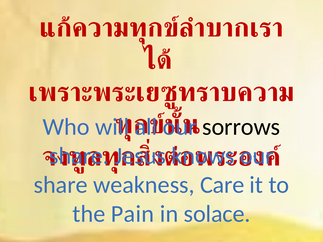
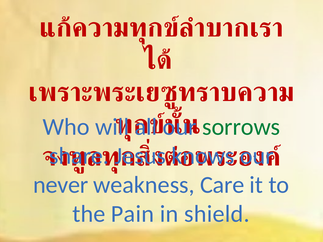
sorrows colour: black -> green (241, 127)
share: share -> never (61, 185)
solace: solace -> shield (217, 214)
